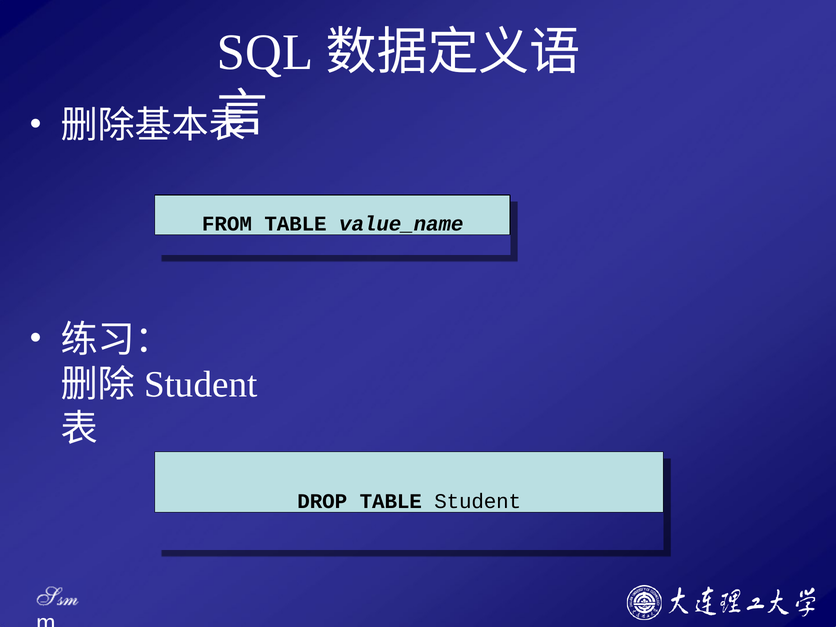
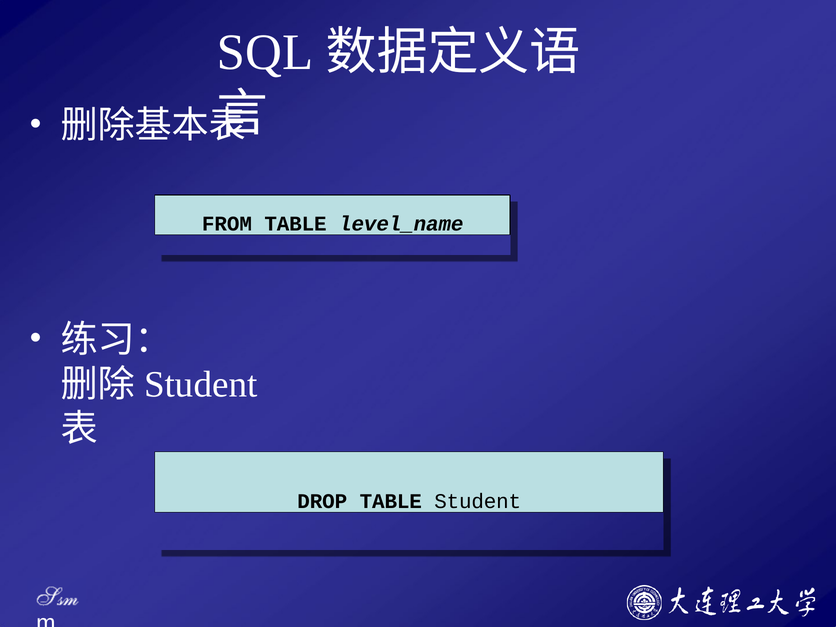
value_name: value_name -> level_name (401, 224)
